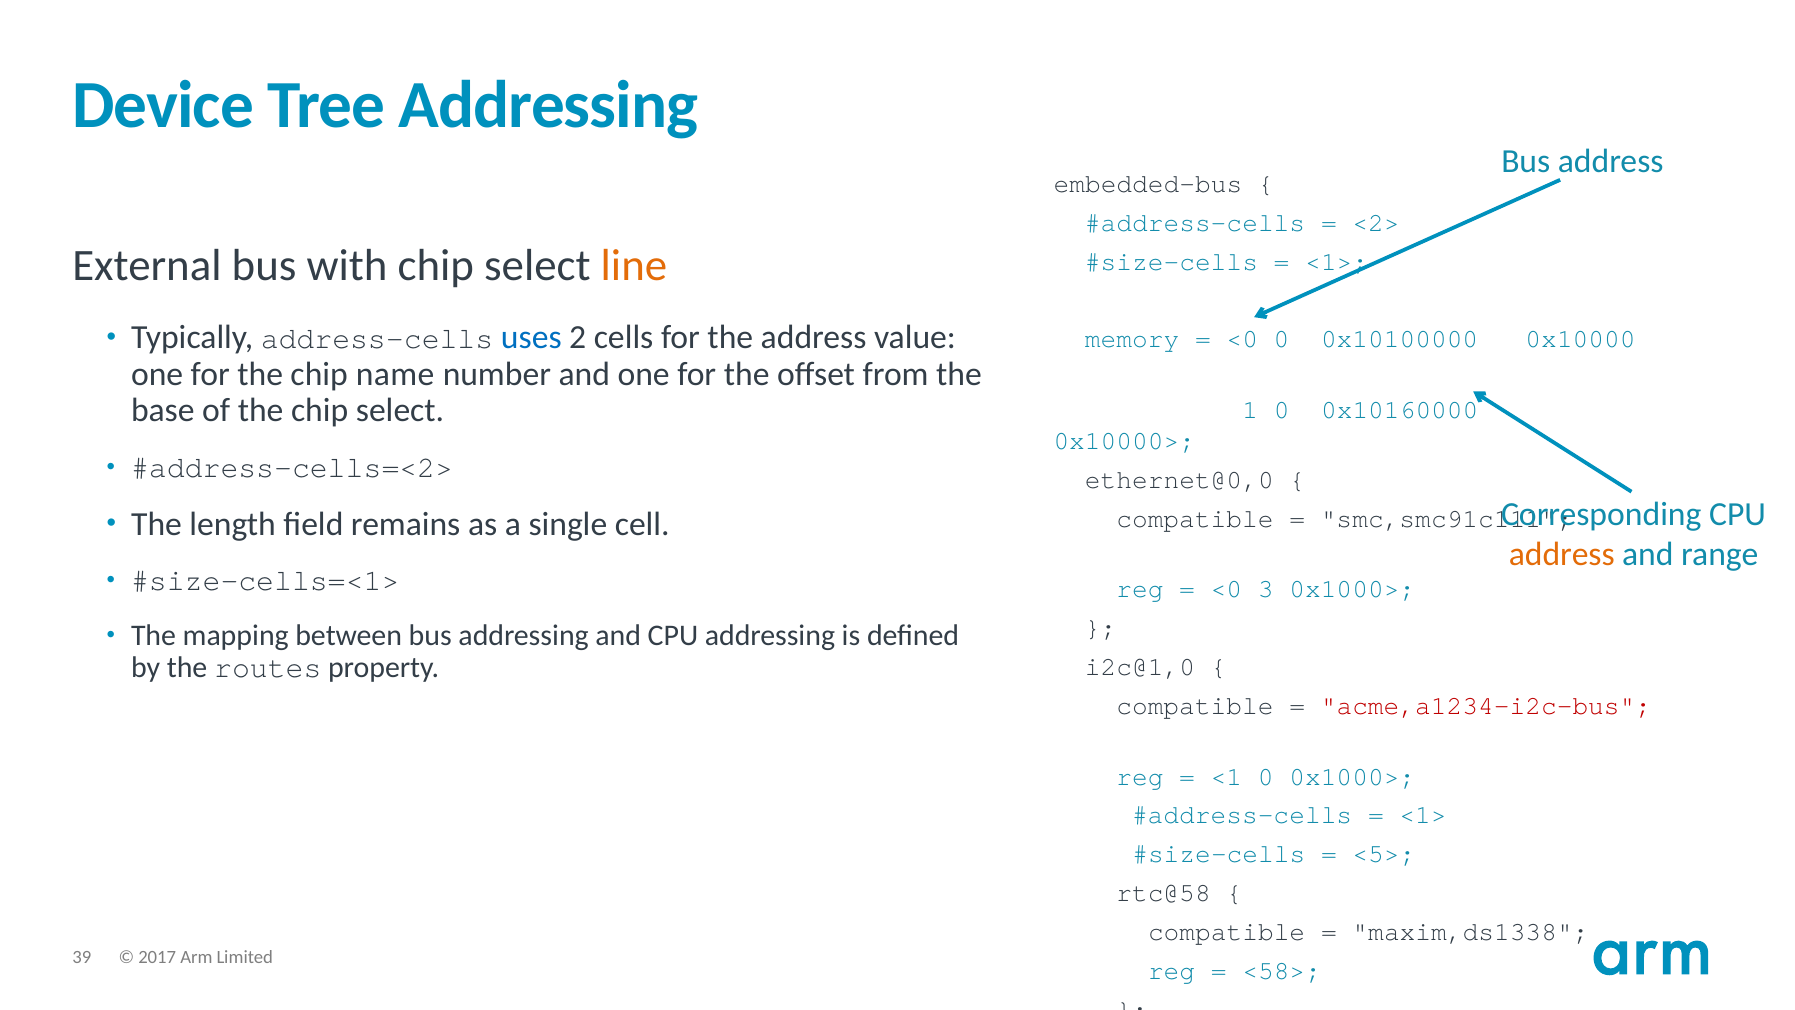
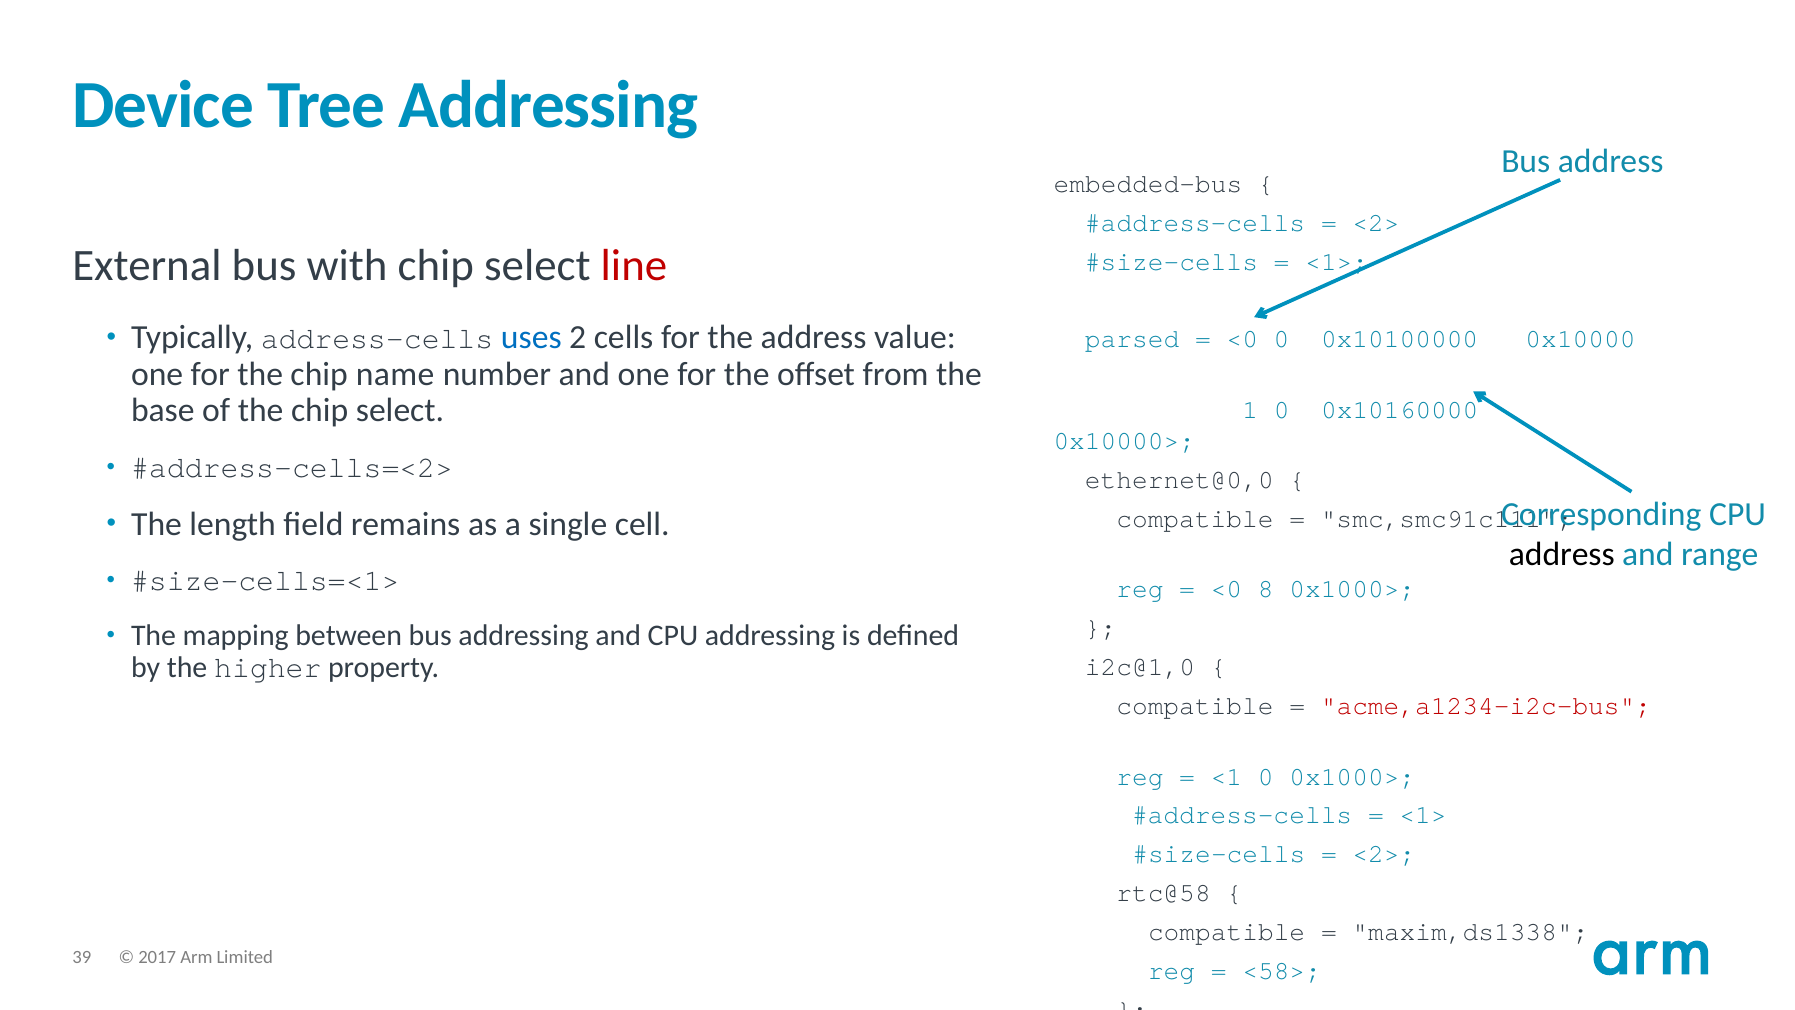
line colour: orange -> red (634, 265)
memory: memory -> parsed (1132, 339)
address colour: orange -> black (1562, 554)
3: 3 -> 8 (1266, 589)
routes: routes -> higher (268, 668)
<5>: <5> -> <2> (1384, 854)
